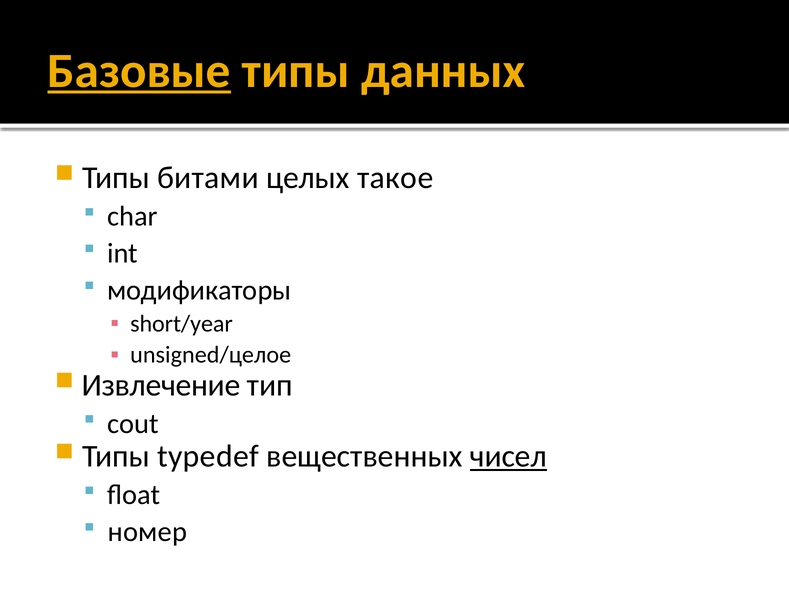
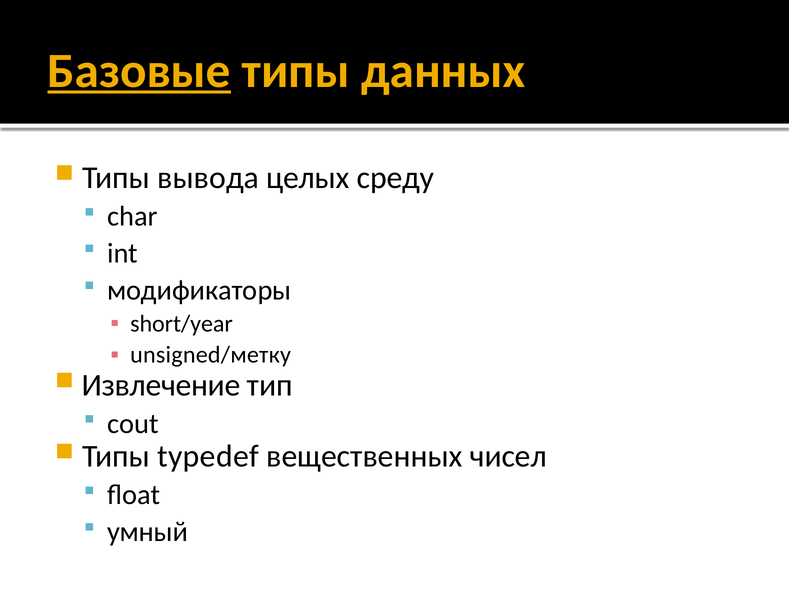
битами: битами -> вывода (208, 178)
такое: такое -> среду (396, 178)
unsigned/целое: unsigned/целое -> unsigned/метку (211, 355)
чисел underline: present -> none (508, 457)
номер: номер -> умный (148, 532)
